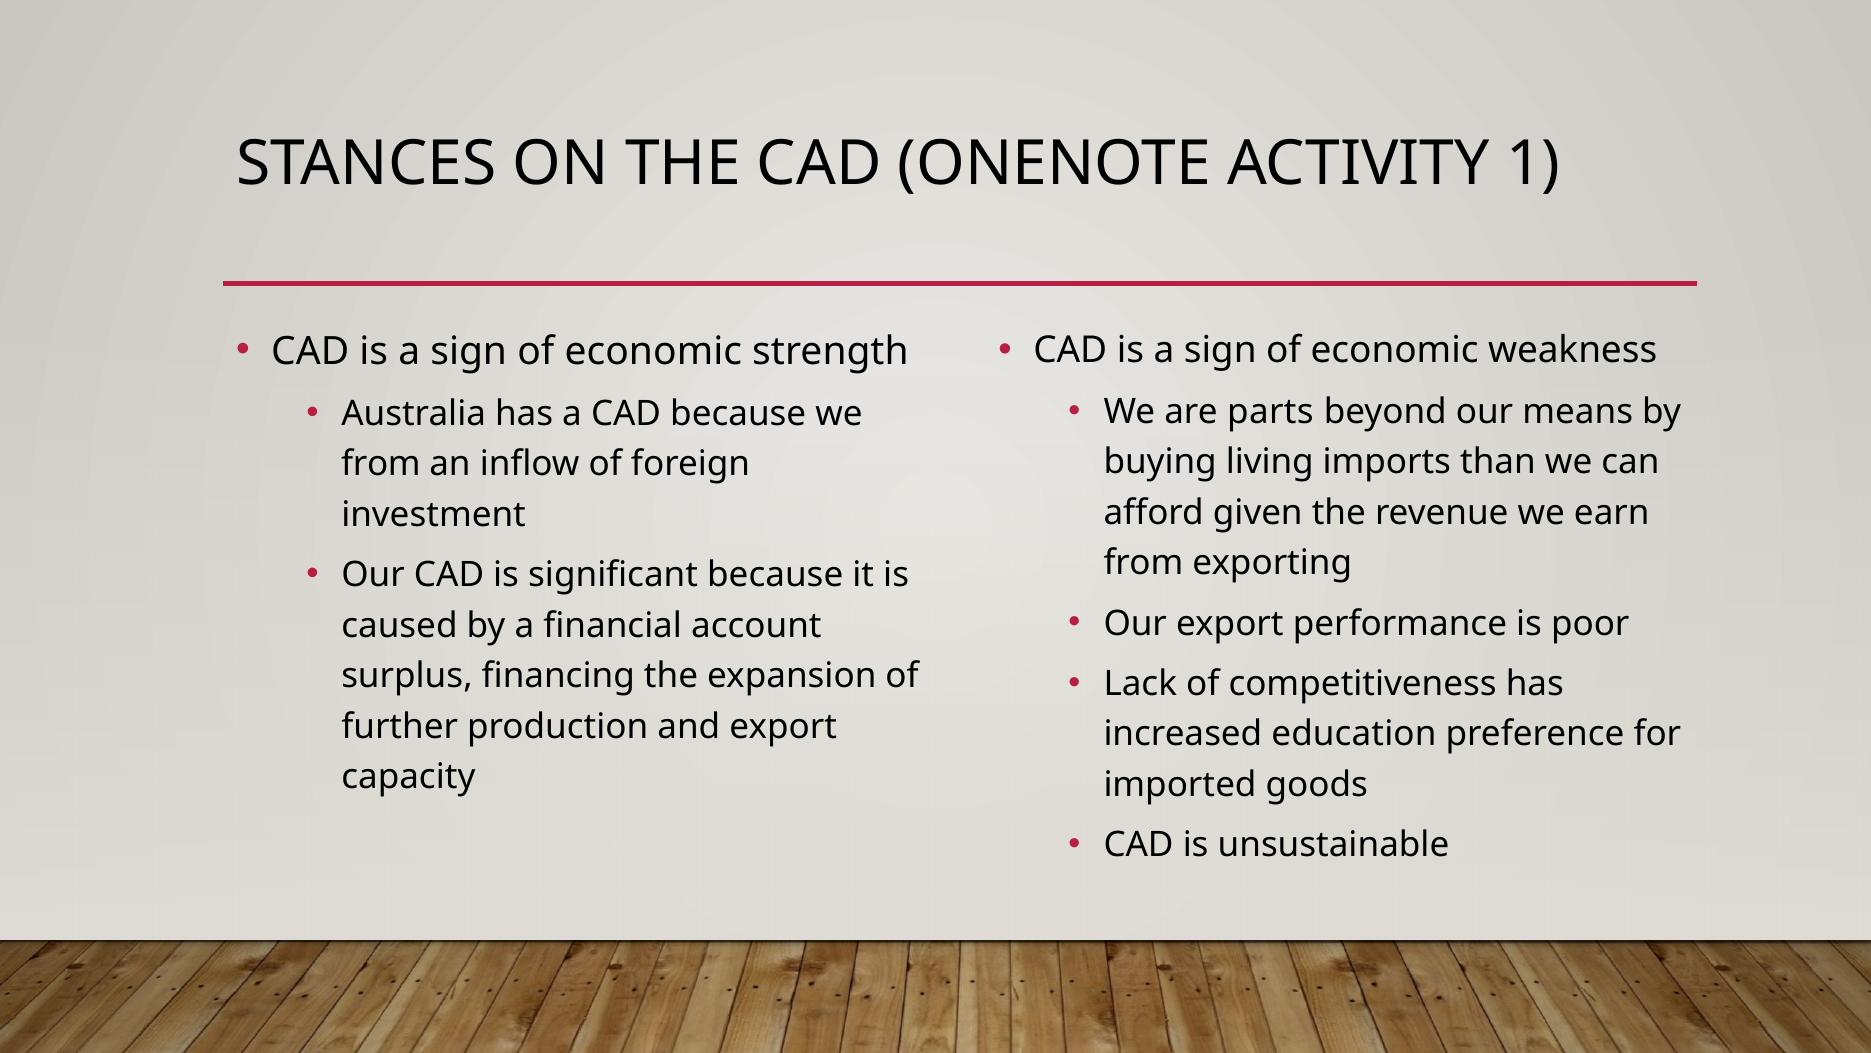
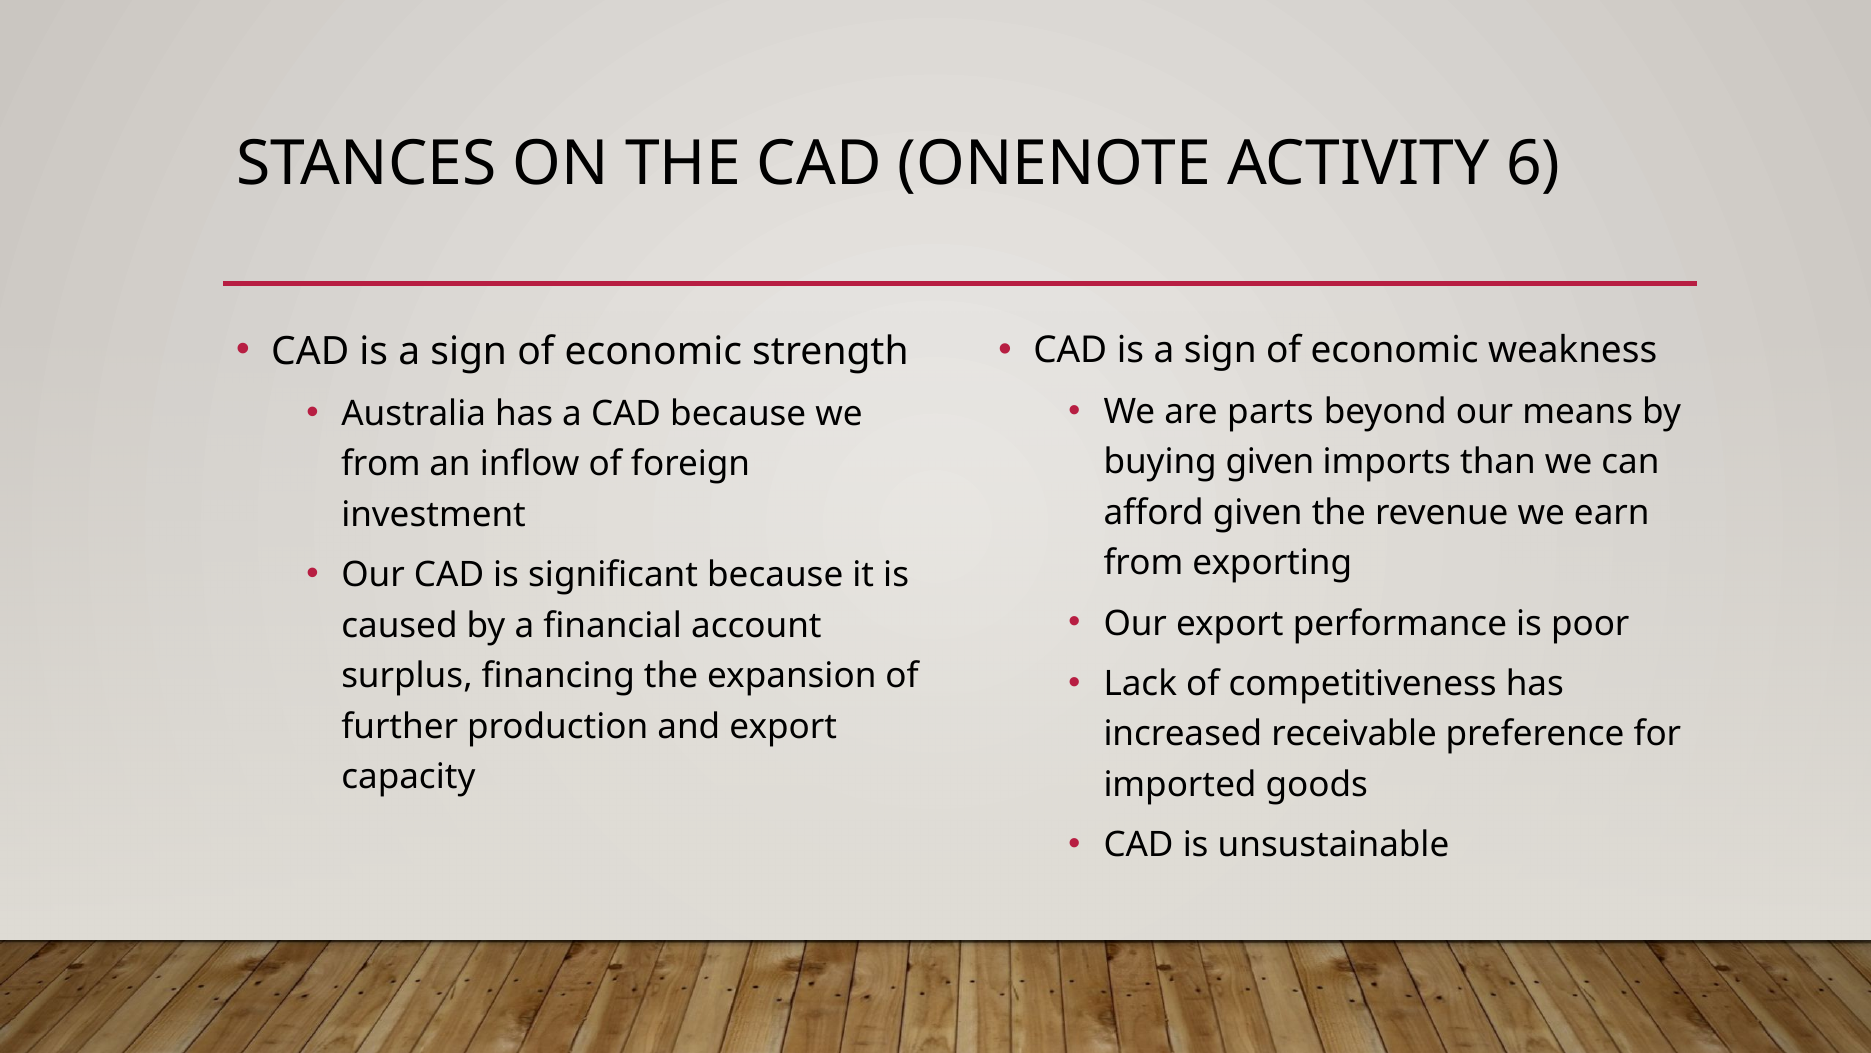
1: 1 -> 6 (1533, 164)
buying living: living -> given (1270, 462)
education: education -> receivable (1354, 734)
